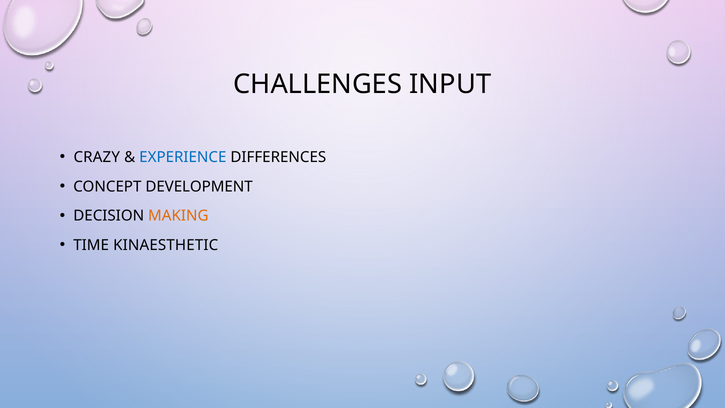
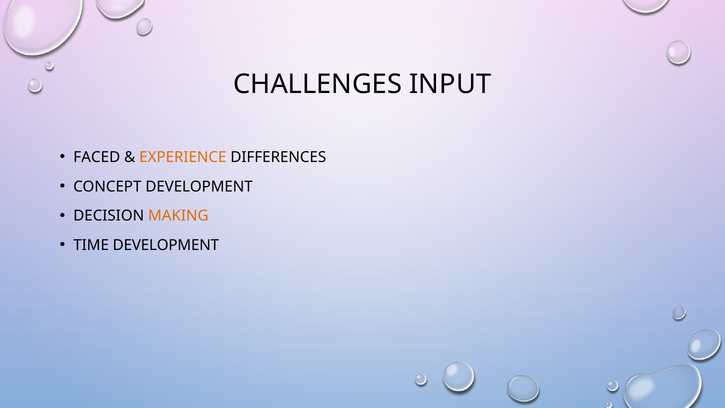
CRAZY: CRAZY -> FACED (97, 157)
EXPERIENCE colour: blue -> orange (183, 157)
TIME KINAESTHETIC: KINAESTHETIC -> DEVELOPMENT (166, 245)
